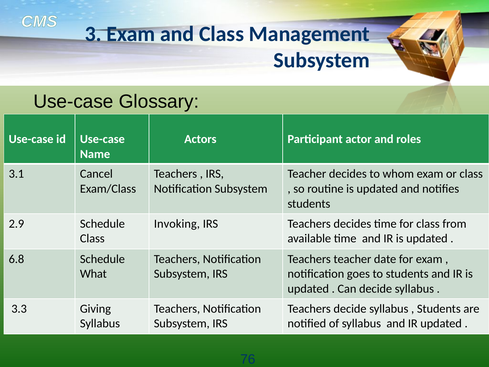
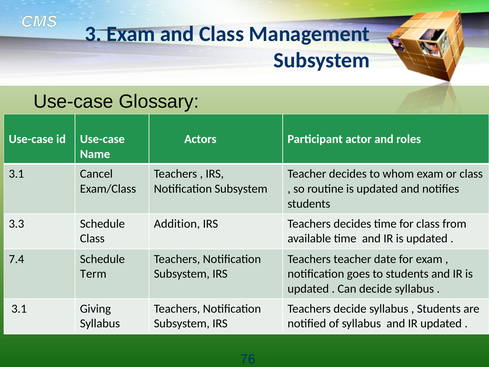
2.9: 2.9 -> 3.3 (16, 224)
Invoking: Invoking -> Addition (177, 224)
6.8: 6.8 -> 7.4 (16, 259)
What: What -> Term (93, 274)
3.3: 3.3 -> 3.1 (19, 308)
